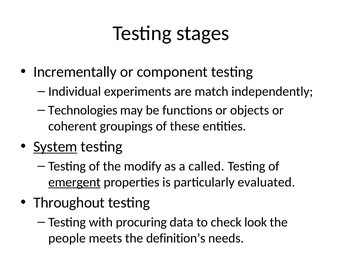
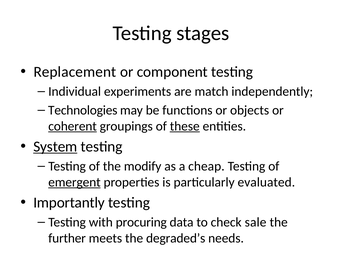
Incrementally: Incrementally -> Replacement (75, 72)
coherent underline: none -> present (73, 126)
these underline: none -> present (185, 126)
called: called -> cheap (206, 166)
Throughout: Throughout -> Importantly (69, 202)
look: look -> sale (256, 222)
people: people -> further (67, 238)
definition’s: definition’s -> degraded’s (176, 238)
